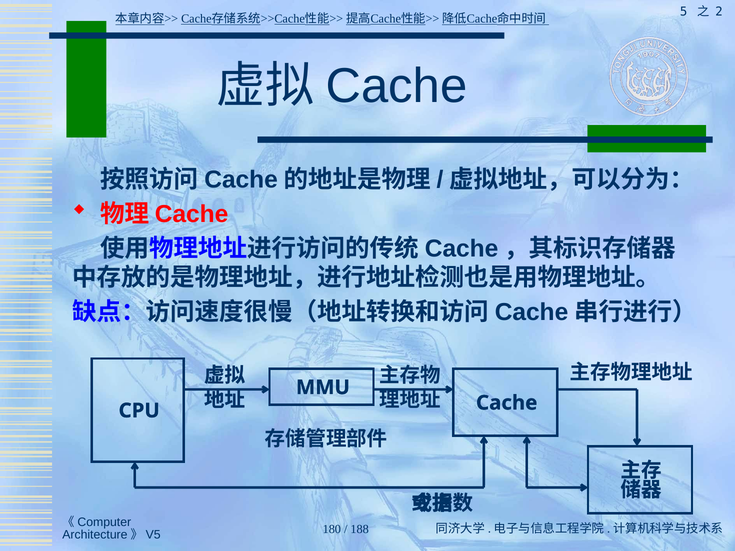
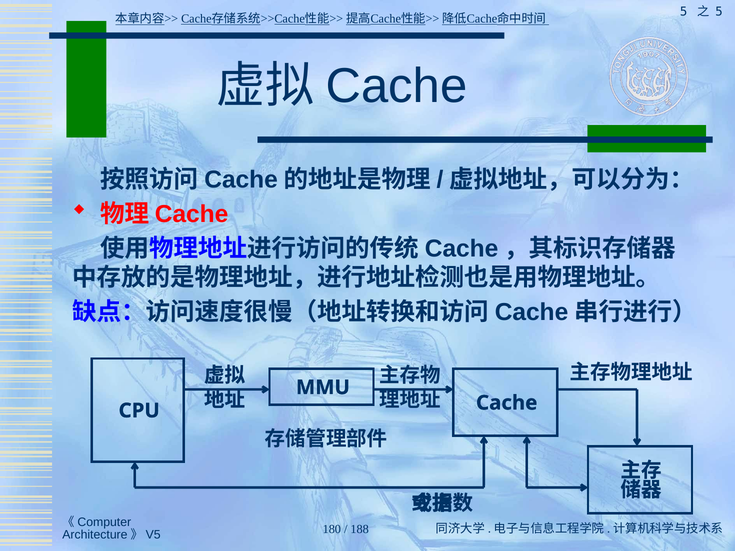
2: 2 -> 5 (719, 12)
